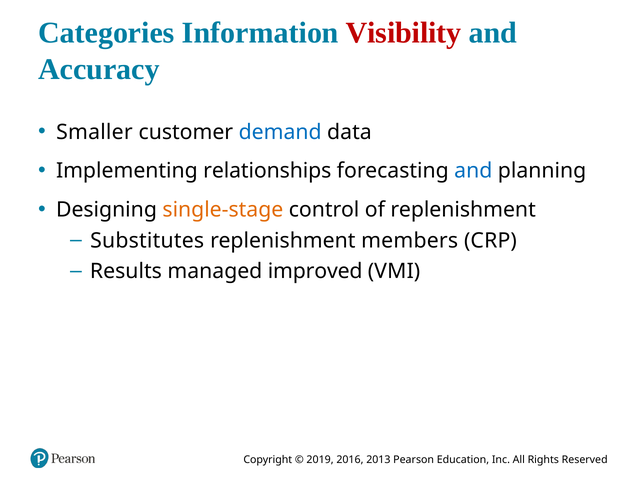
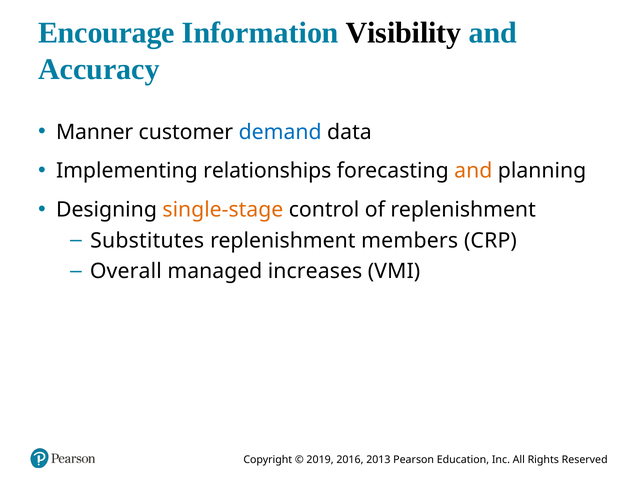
Categories: Categories -> Encourage (106, 33)
Visibility colour: red -> black (404, 33)
Smaller: Smaller -> Manner (95, 132)
and colour: blue -> orange (473, 171)
Results: Results -> Overall (126, 271)
improved: improved -> increases (315, 271)
